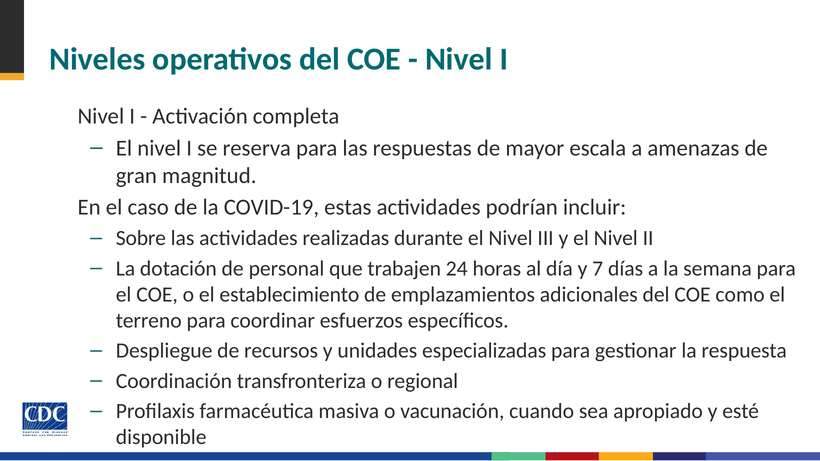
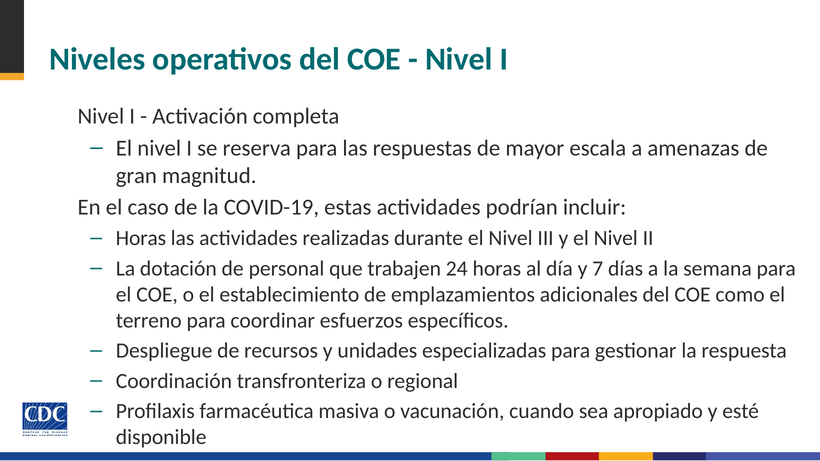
Sobre: Sobre -> Horas (141, 238)
